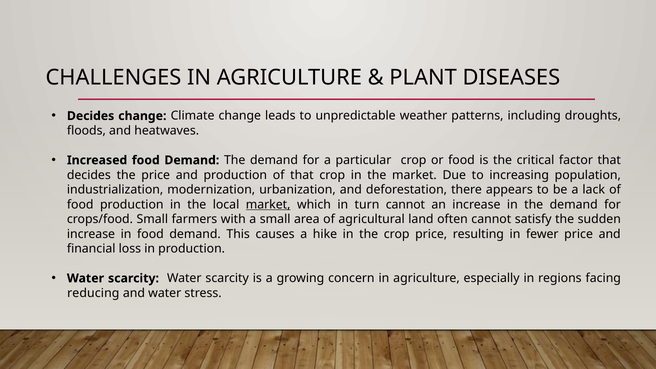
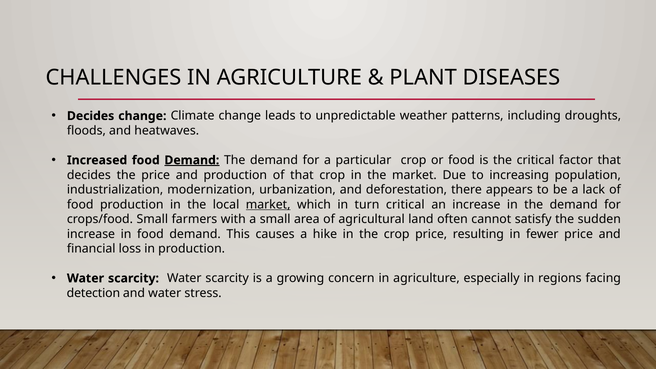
Demand underline: none -> present (192, 160)
turn cannot: cannot -> critical (405, 204)
reducing: reducing -> detection (93, 293)
